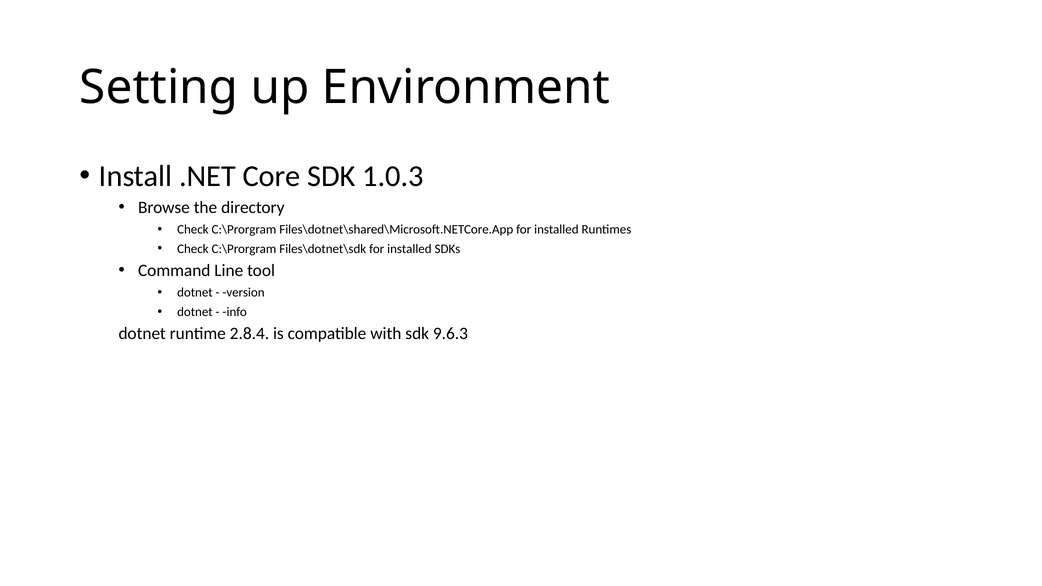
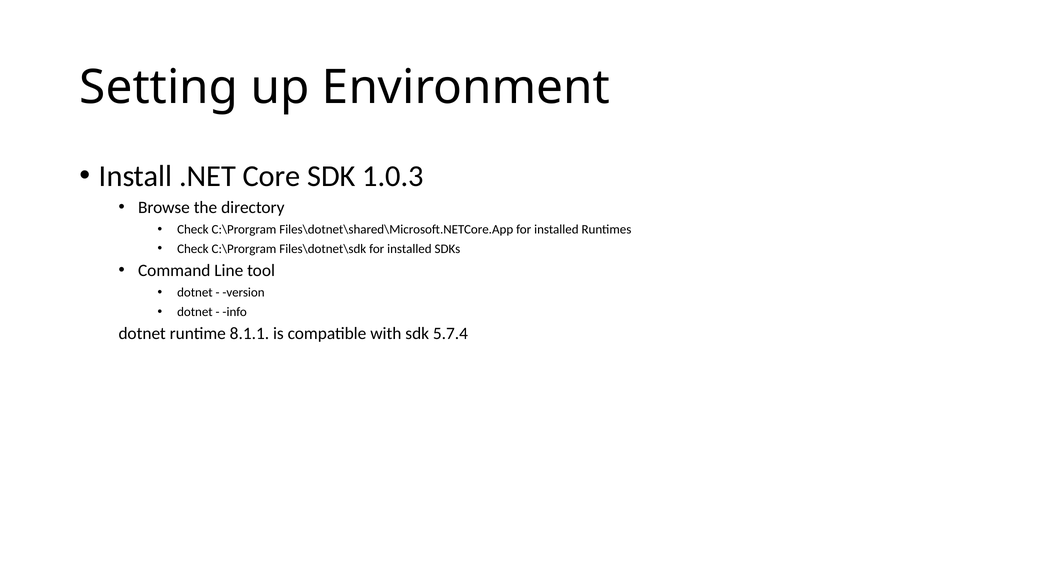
2.8.4: 2.8.4 -> 8.1.1 (249, 334)
9.6.3: 9.6.3 -> 5.7.4 (450, 334)
